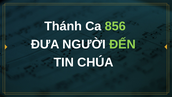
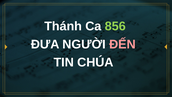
ÐẾN colour: light green -> pink (122, 44)
